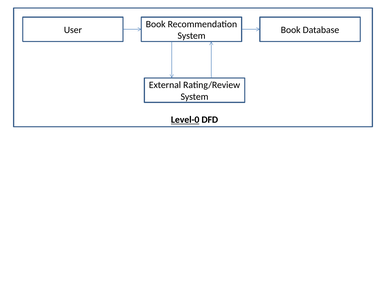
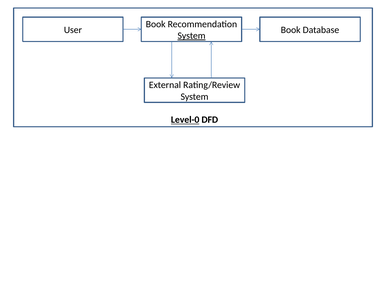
System underline: none -> present (192, 36)
